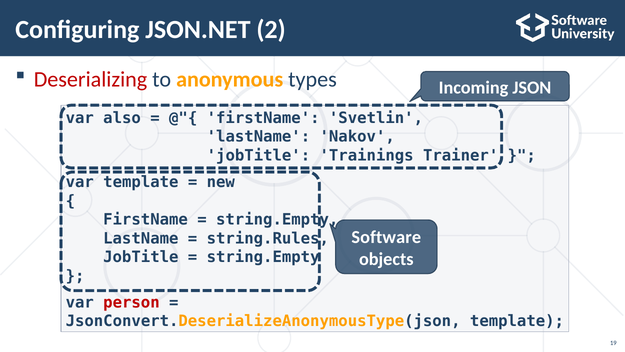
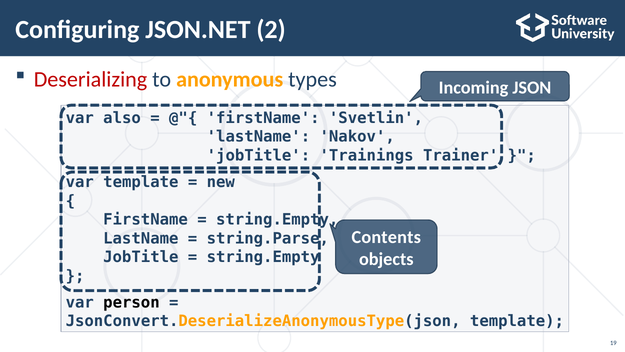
Software: Software -> Contents (386, 237)
string.Rules: string.Rules -> string.Parse (268, 238)
person colour: red -> black (131, 302)
